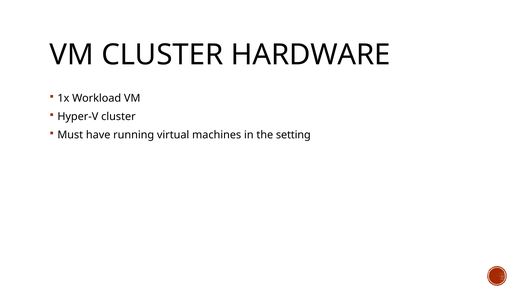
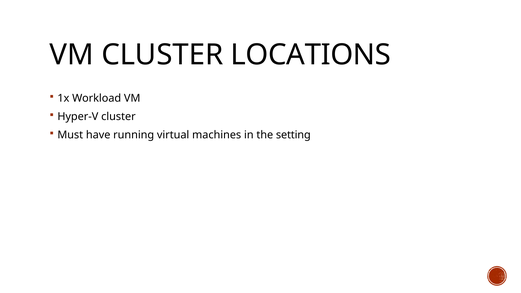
HARDWARE: HARDWARE -> LOCATIONS (311, 55)
